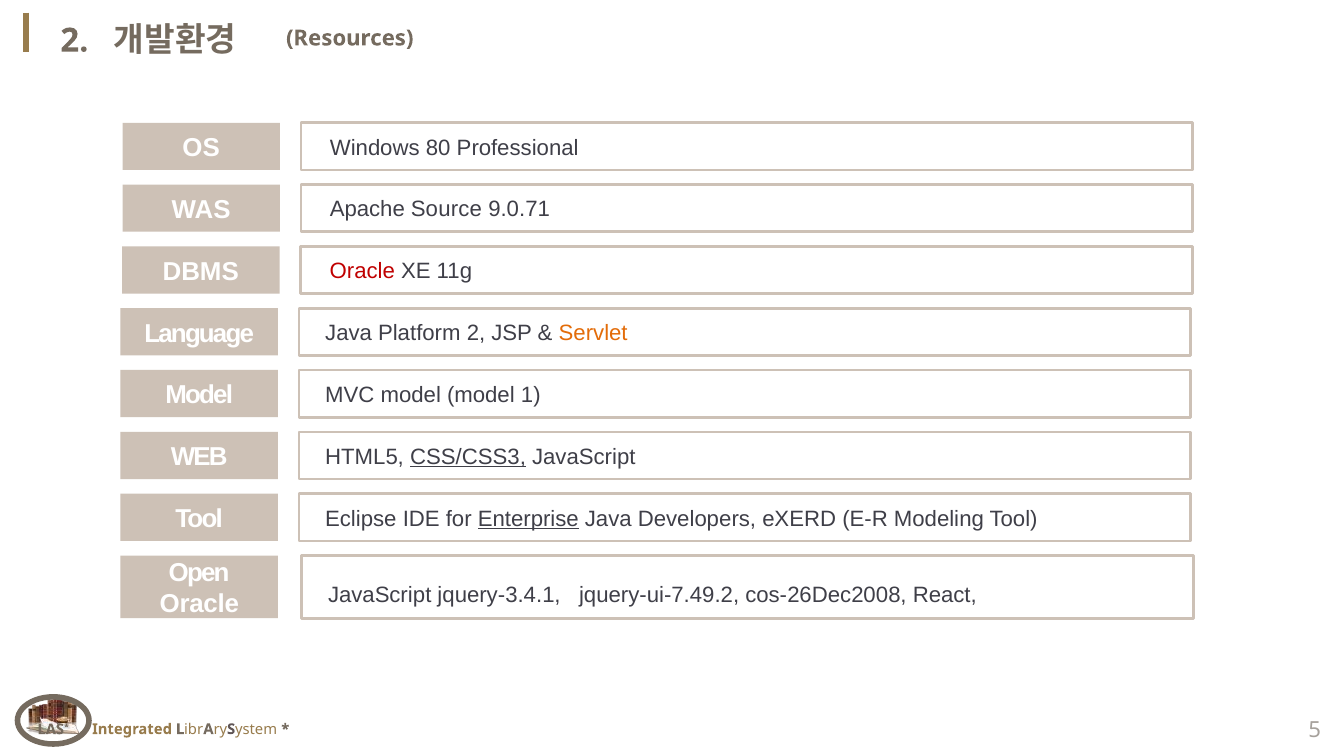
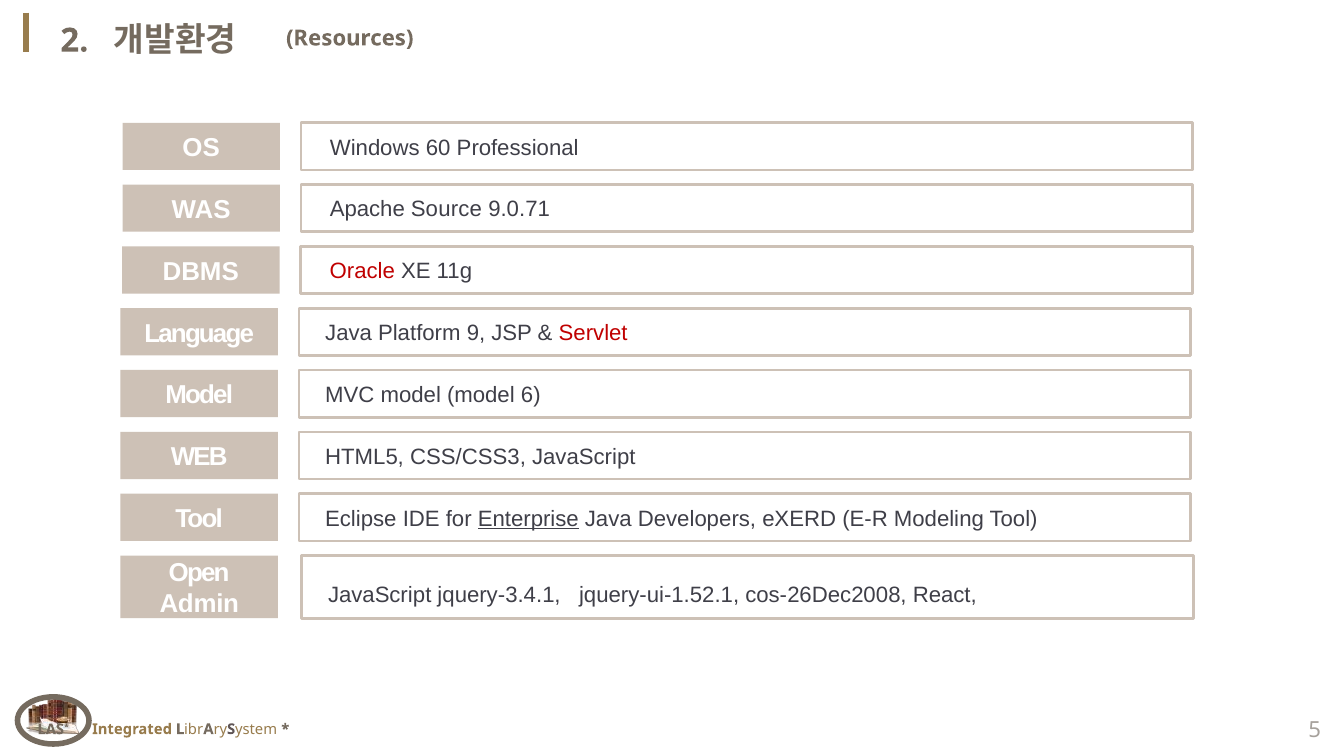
80: 80 -> 60 (438, 148)
Platform 2: 2 -> 9 (476, 333)
Servlet colour: orange -> red (593, 333)
1: 1 -> 6 (531, 395)
CSS/CSS3 underline: present -> none (468, 457)
jquery-ui-7.49.2: jquery-ui-7.49.2 -> jquery-ui-1.52.1 (659, 595)
Oracle: Oracle -> Admin (199, 604)
